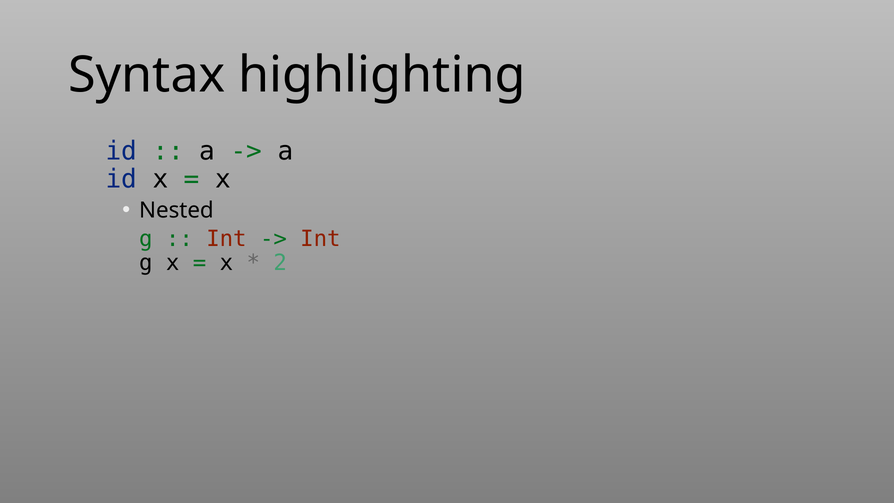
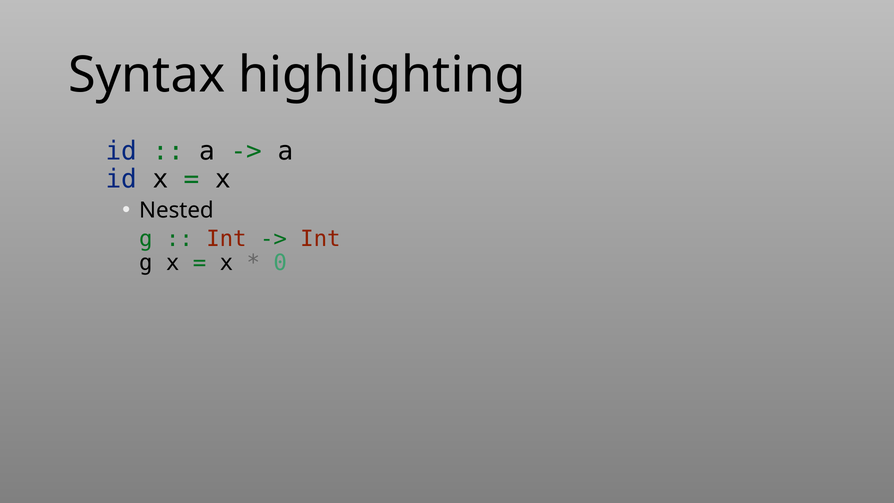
2: 2 -> 0 (280, 263)
